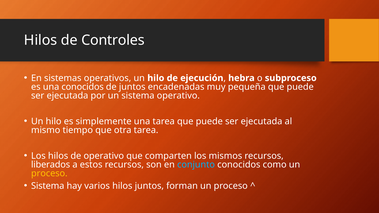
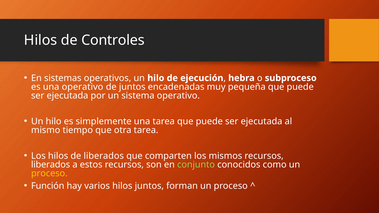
una conocidos: conocidos -> operativo (83, 87)
de operativo: operativo -> liberados (104, 156)
conjunto colour: light blue -> light green (196, 165)
Sistema: Sistema -> Función (48, 186)
